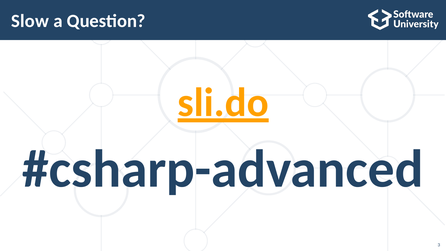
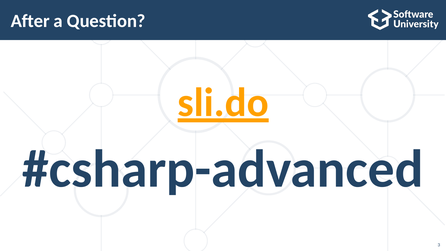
Slow: Slow -> After (30, 21)
